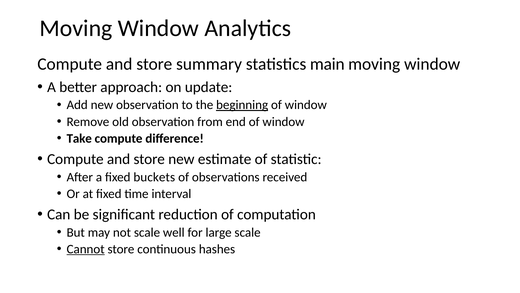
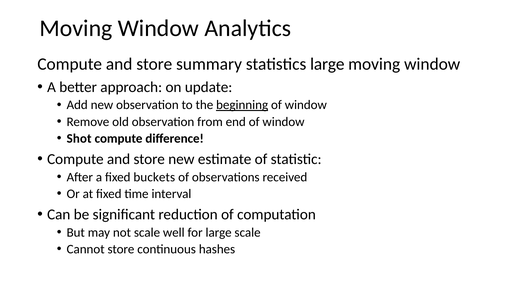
statistics main: main -> large (327, 64)
Take: Take -> Shot (79, 138)
Cannot underline: present -> none (86, 249)
